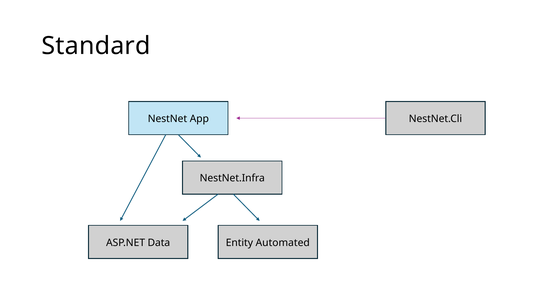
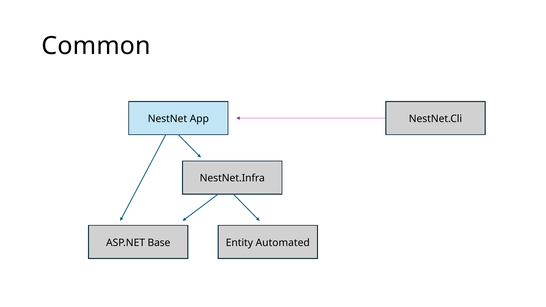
Standard: Standard -> Common (96, 46)
Data: Data -> Base (159, 243)
